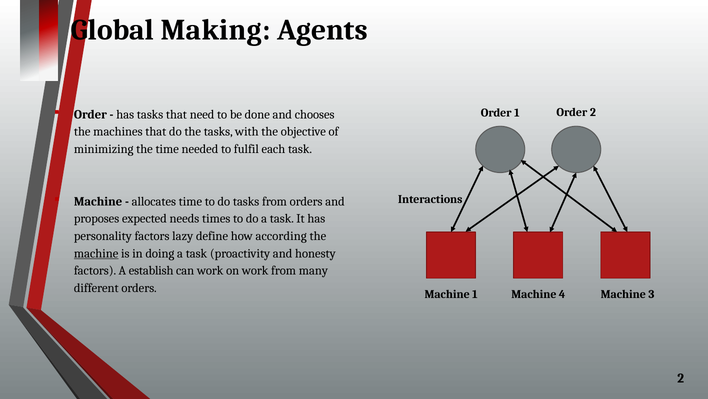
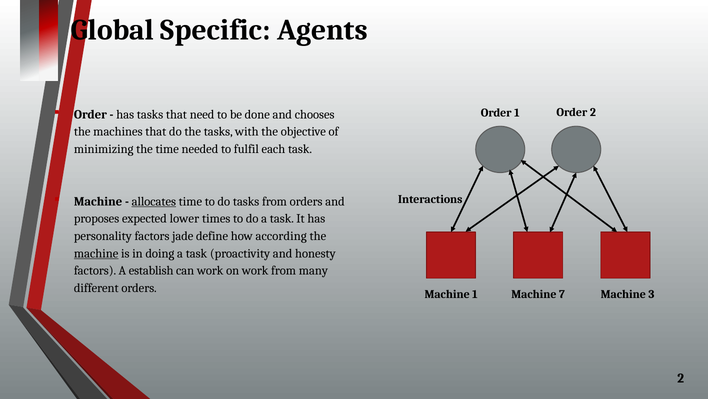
Making: Making -> Specific (215, 30)
allocates underline: none -> present (154, 201)
needs: needs -> lower (184, 218)
lazy: lazy -> jade (183, 236)
4: 4 -> 7 (562, 294)
